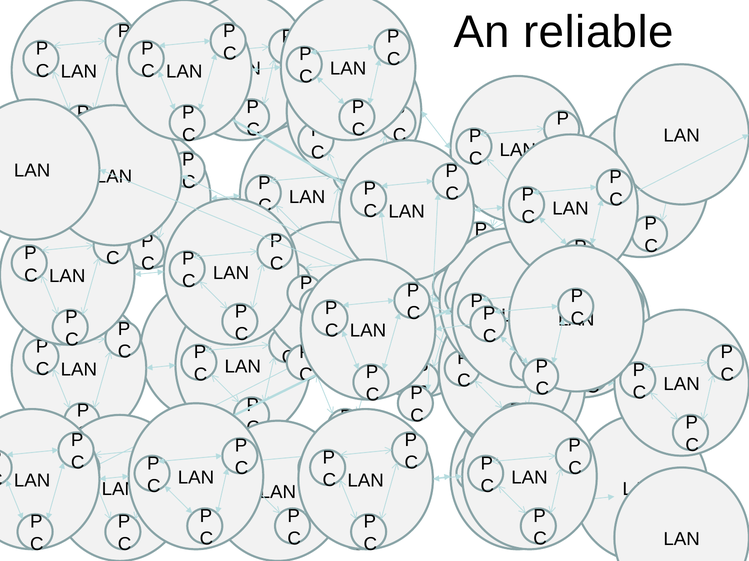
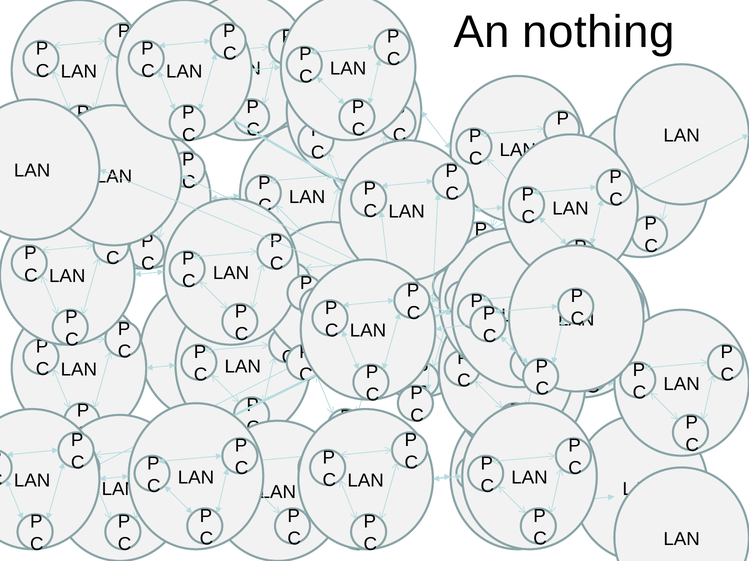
reliable: reliable -> nothing (599, 32)
